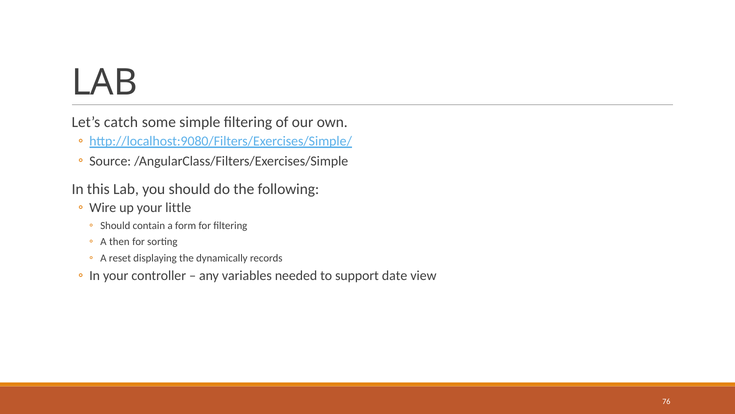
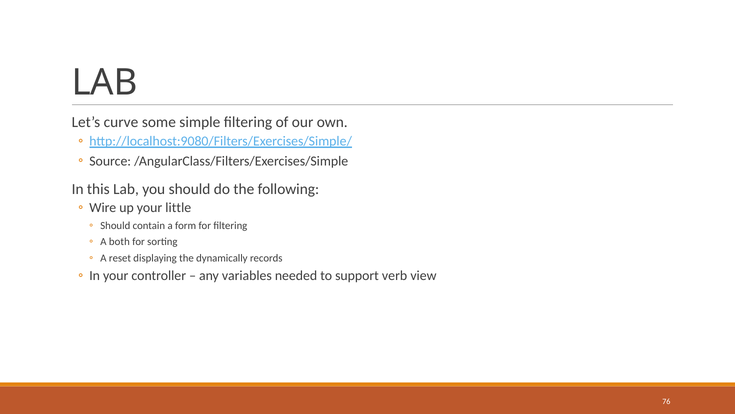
catch: catch -> curve (121, 122)
then: then -> both (119, 242)
date: date -> verb (395, 276)
